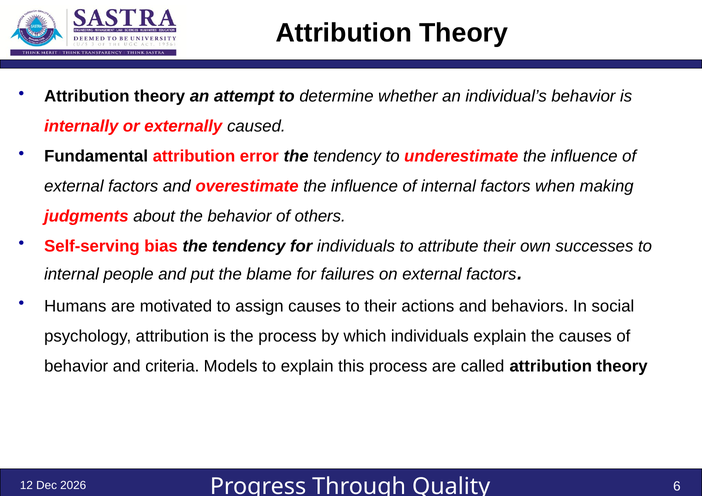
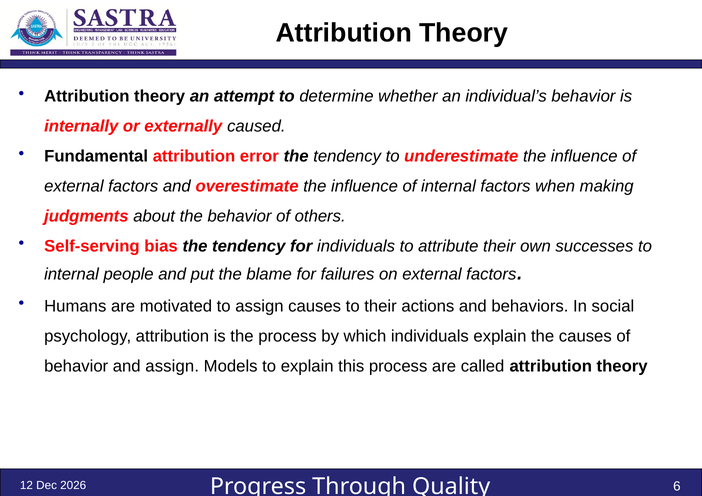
and criteria: criteria -> assign (172, 366)
